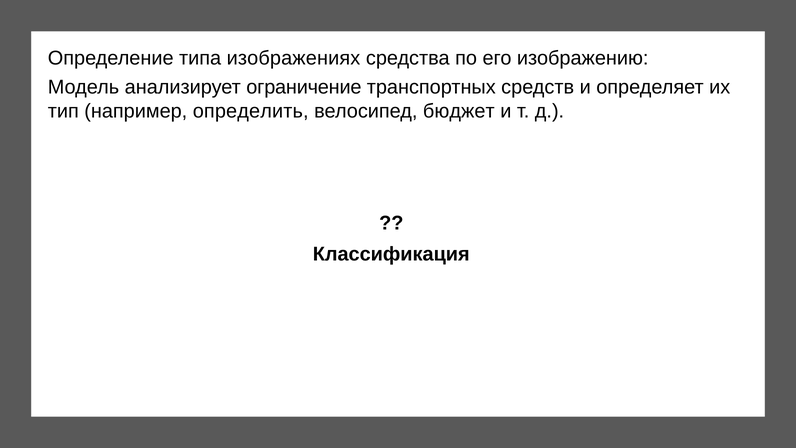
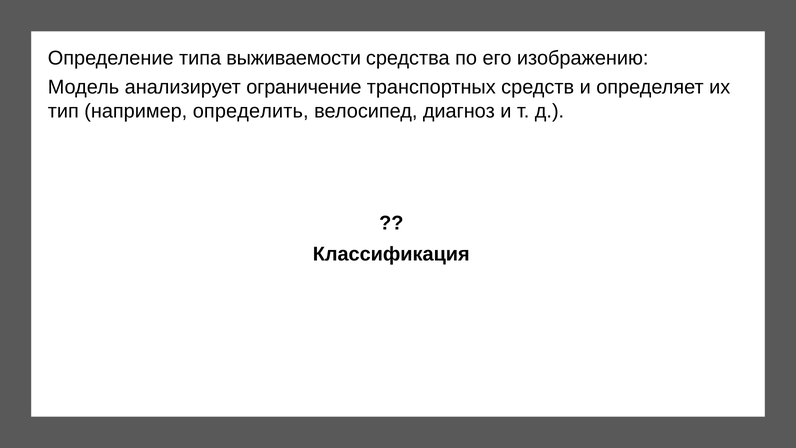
изображениях: изображениях -> выживаемости (294, 58)
бюджет: бюджет -> диагноз (459, 111)
